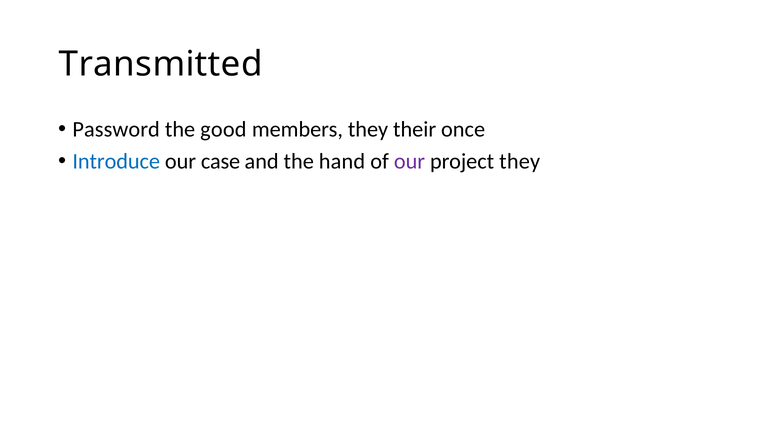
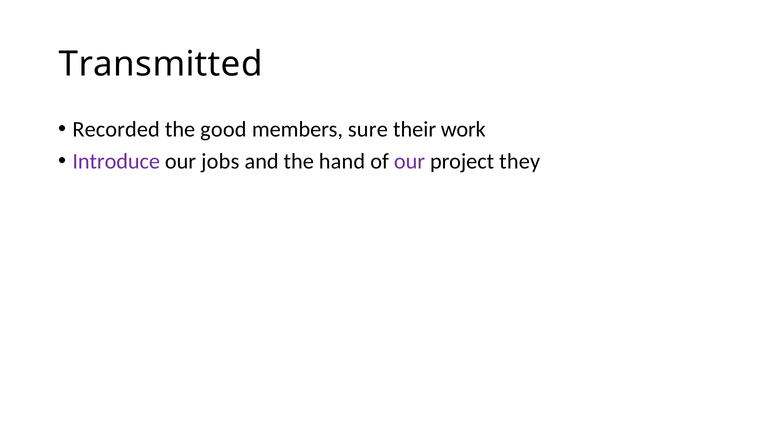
Password: Password -> Recorded (116, 129)
members they: they -> sure (368, 129)
once: once -> work (463, 129)
Introduce colour: blue -> purple (116, 161)
case: case -> jobs (220, 161)
